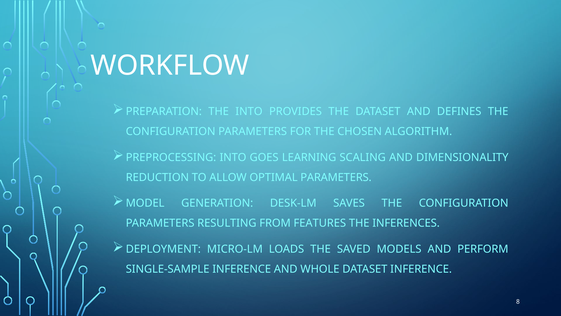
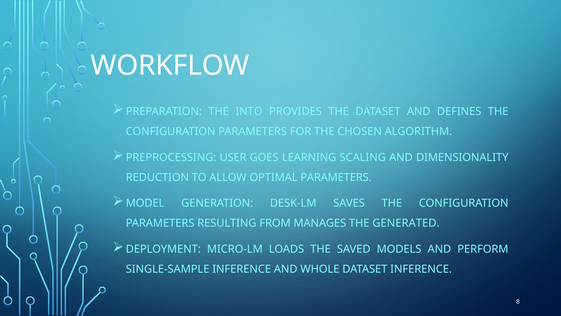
PREPROCESSING INTO: INTO -> USER (233, 157)
FEATURES: FEATURES -> MANAGES (320, 223)
INFERENCES: INFERENCES -> GENERATED (406, 223)
